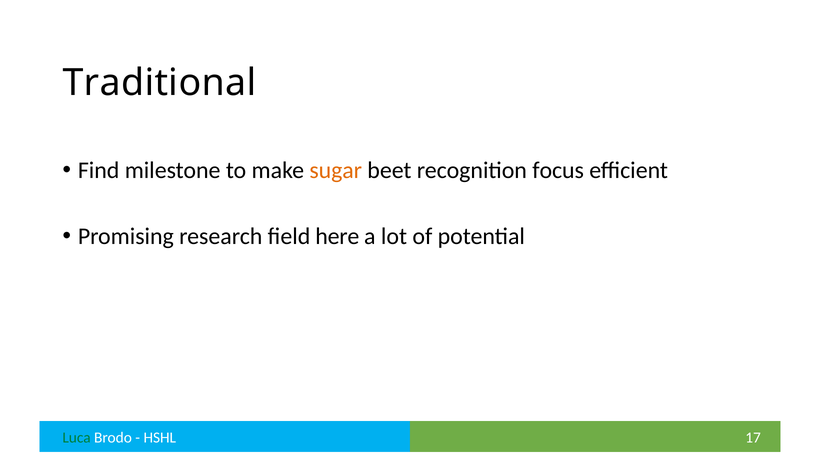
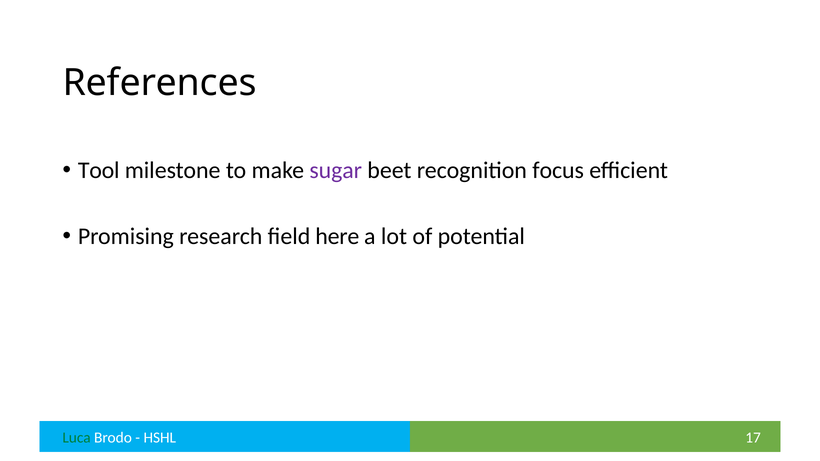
Traditional: Traditional -> References (160, 83)
Find: Find -> Tool (99, 171)
sugar colour: orange -> purple (336, 171)
